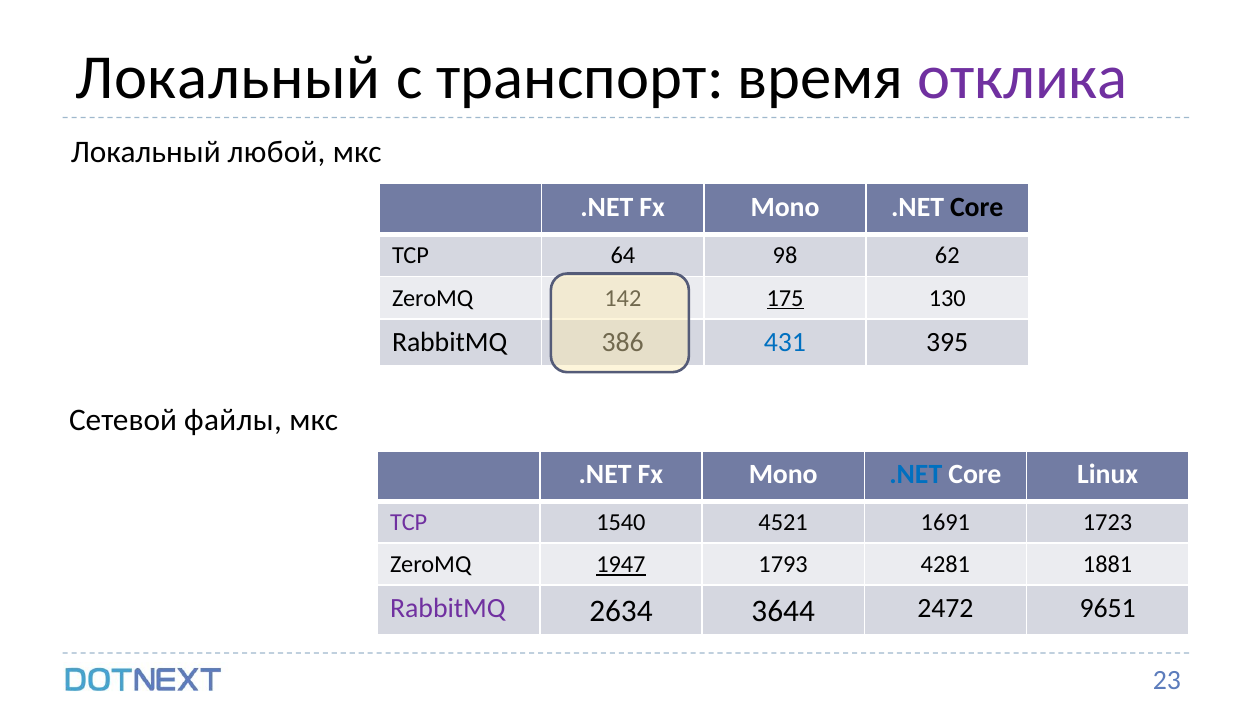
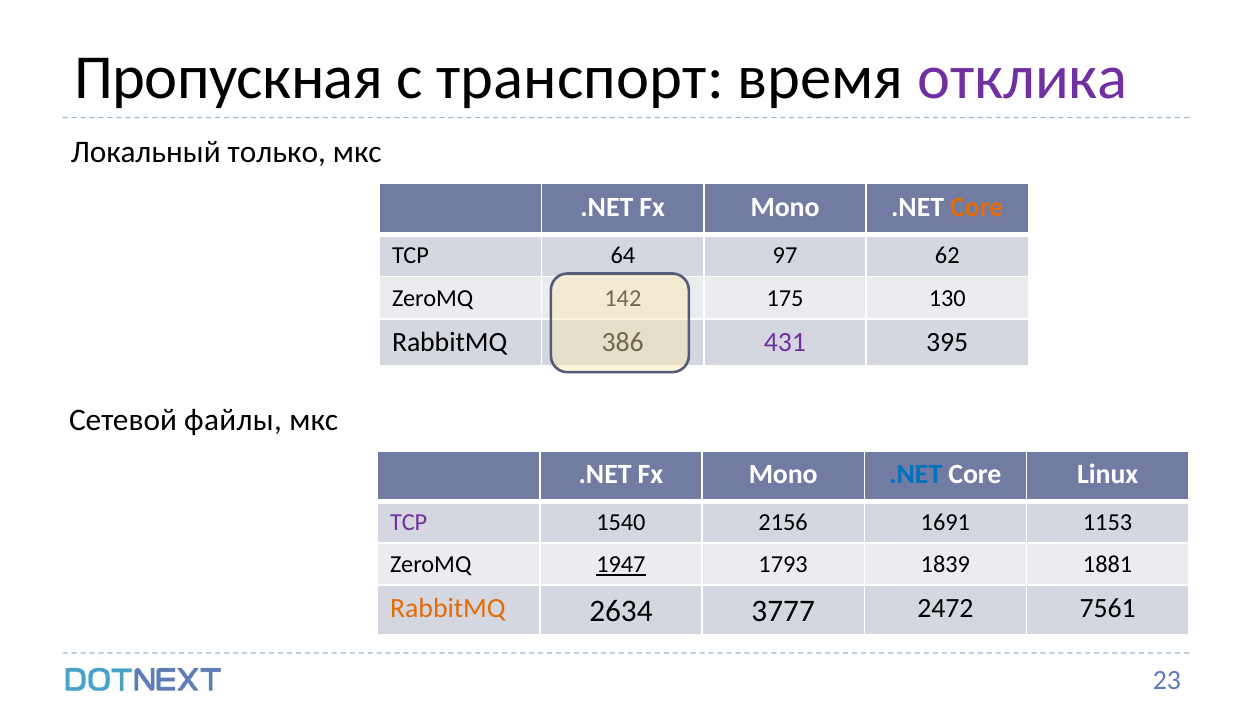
Локальный: Локальный -> Пропускная (229, 78)
любой: любой -> только (277, 152)
Core colour: black -> orange (977, 207)
98: 98 -> 97 (785, 256)
175 underline: present -> none (785, 298)
431 colour: blue -> purple (785, 342)
4521: 4521 -> 2156 (783, 522)
1723: 1723 -> 1153 (1108, 522)
4281: 4281 -> 1839 (945, 564)
RabbitMQ colour: purple -> orange (448, 608)
3644: 3644 -> 3777 (783, 610)
9651: 9651 -> 7561 (1108, 608)
